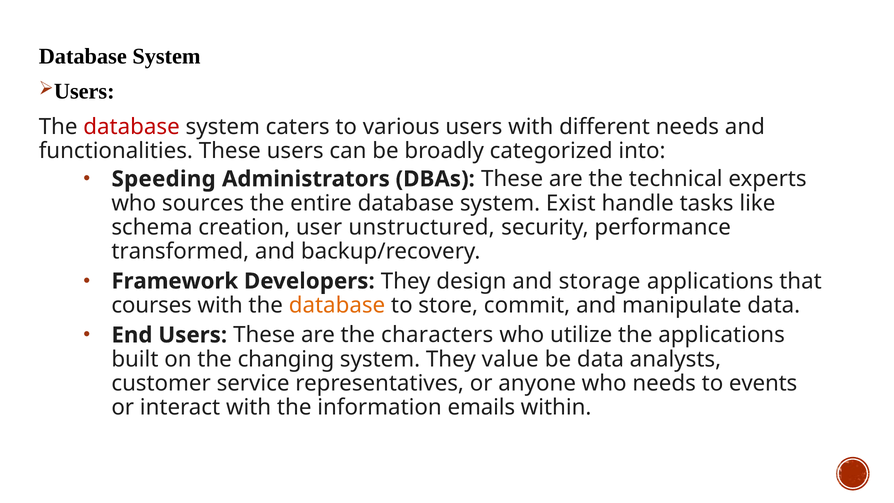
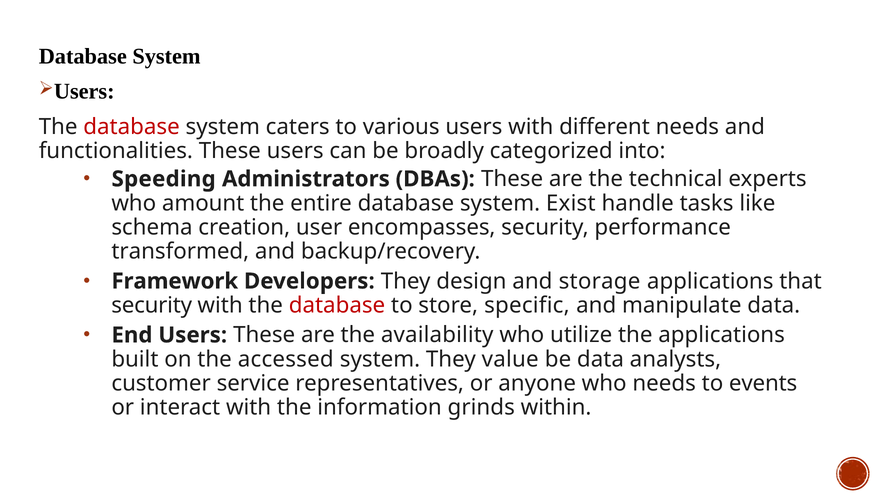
sources: sources -> amount (203, 203)
unstructured: unstructured -> encompasses (422, 227)
courses: courses -> security (152, 305)
database colour: orange -> red (337, 305)
commit: commit -> specific (527, 305)
characters: characters -> availability (437, 335)
changing: changing -> accessed (286, 359)
emails: emails -> grinds (481, 407)
